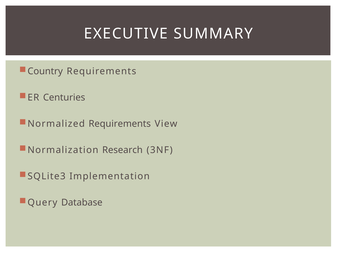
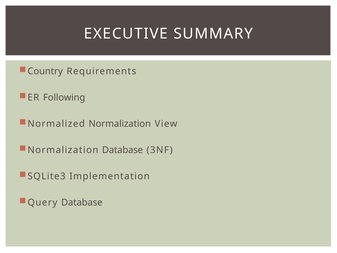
Centuries: Centuries -> Following (64, 98)
Normalized Requirements: Requirements -> Normalization (120, 124)
Normalization Research: Research -> Database (123, 150)
